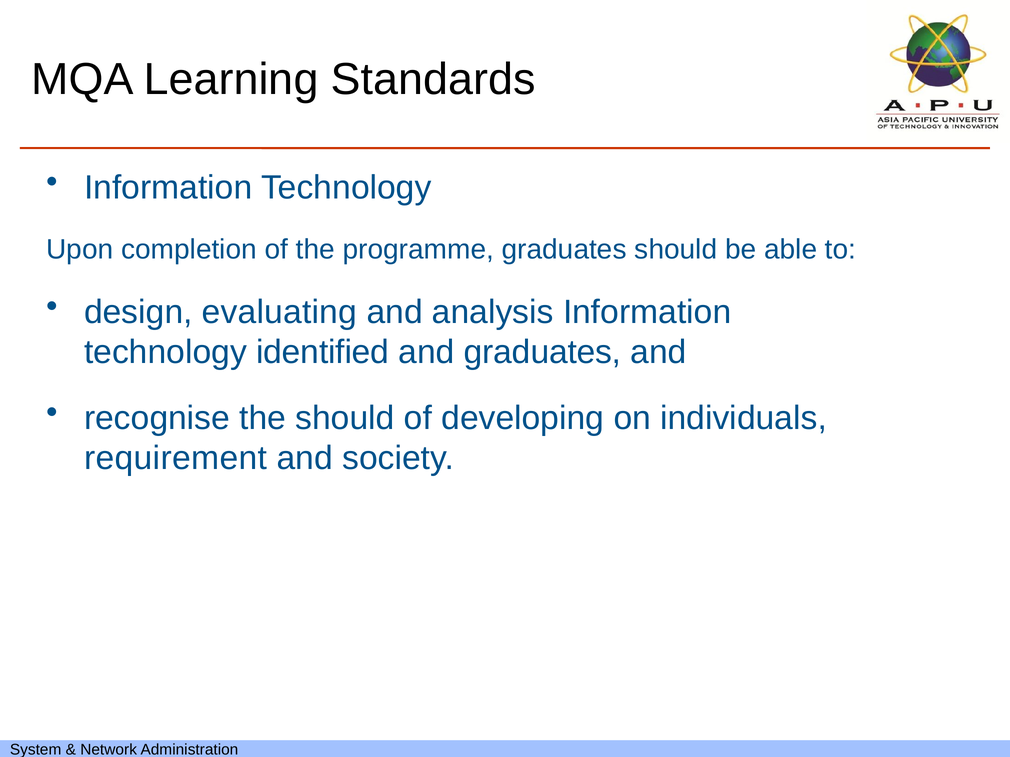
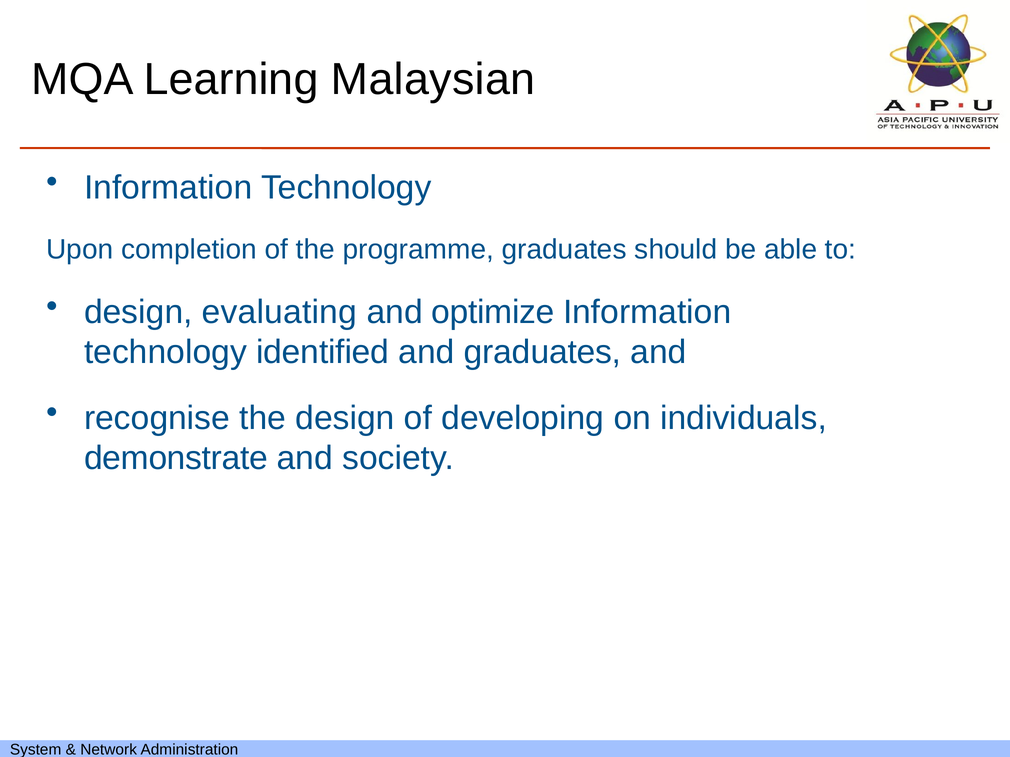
Standards: Standards -> Malaysian (433, 79)
analysis: analysis -> optimize (493, 312)
the should: should -> design (345, 418)
requirement: requirement -> demonstrate (176, 459)
